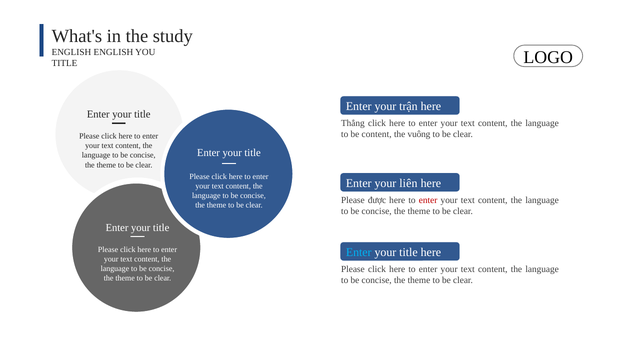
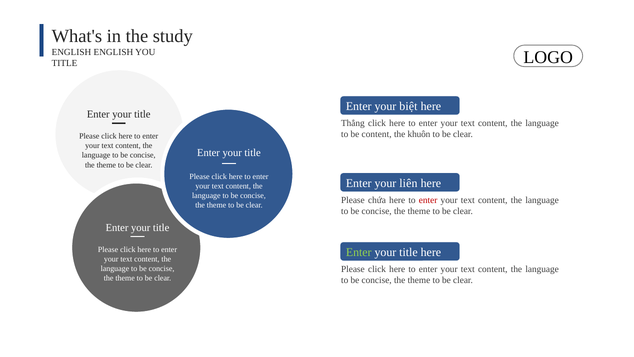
trận: trận -> biệt (408, 106)
vuông: vuông -> khuôn (419, 134)
được: được -> chứa (377, 200)
Enter colour: light blue -> light green (359, 252)
